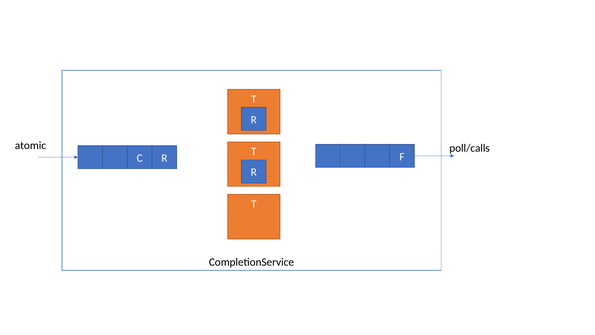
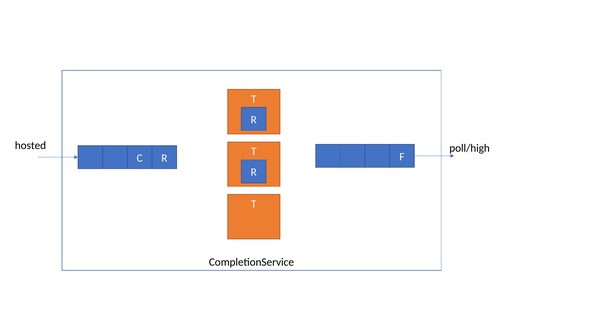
atomic: atomic -> hosted (30, 145)
poll/calls: poll/calls -> poll/high (470, 148)
